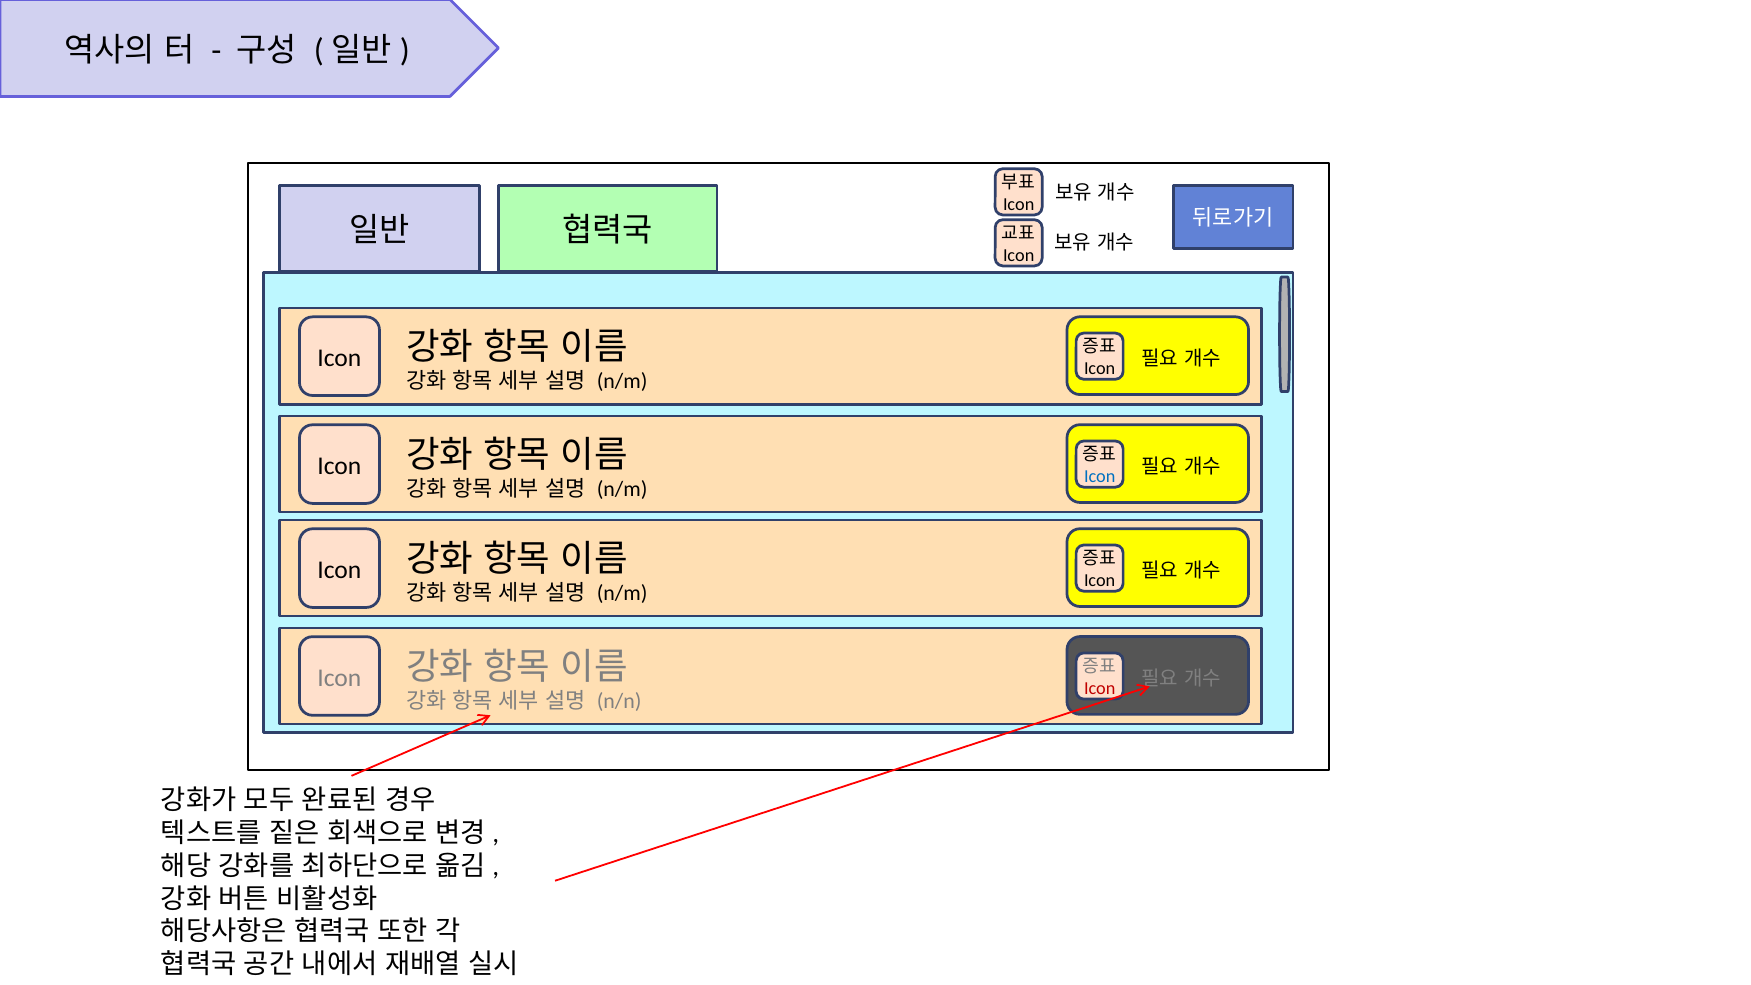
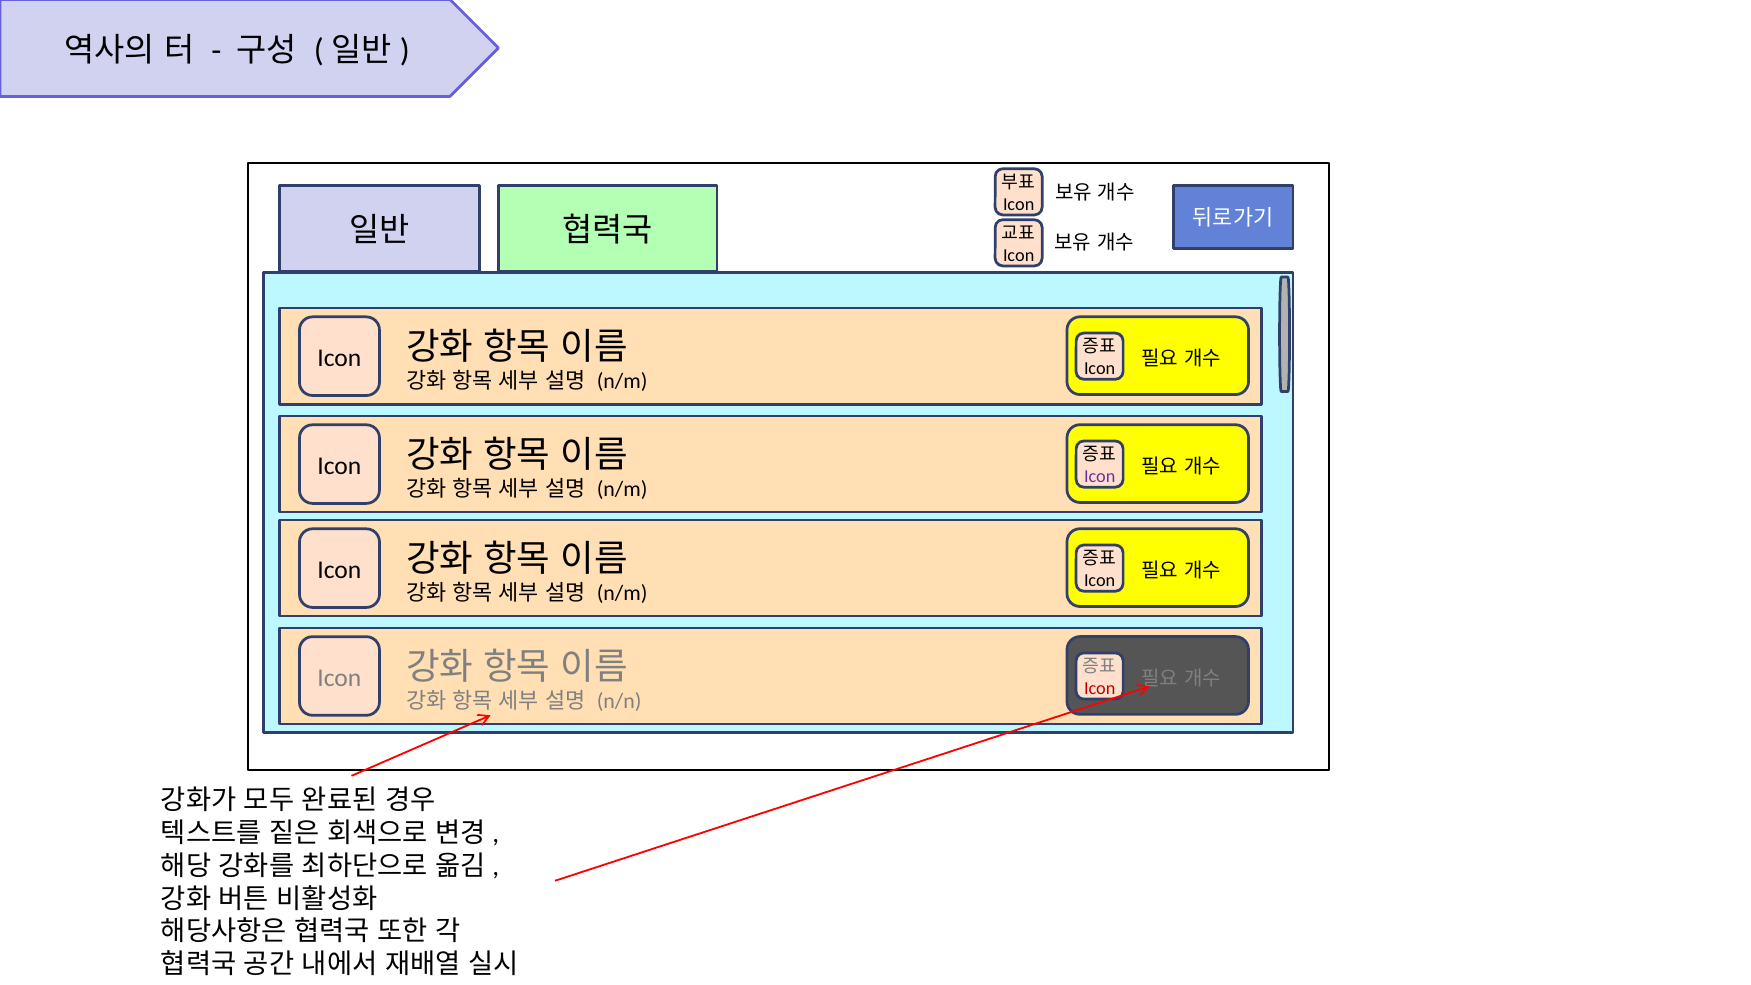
Icon colour: blue -> purple (1100, 476)
